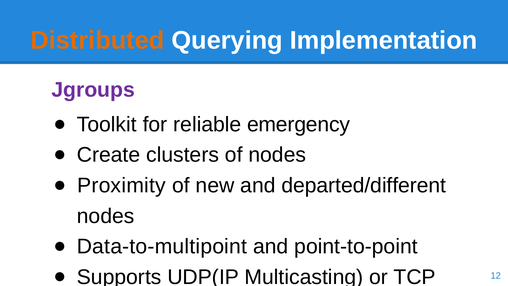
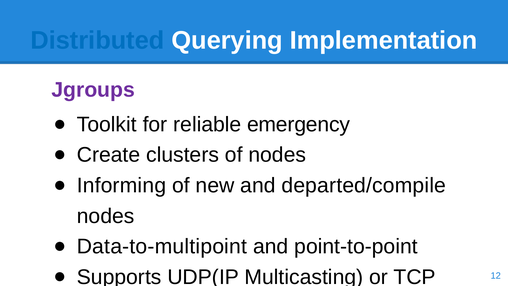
Distributed colour: orange -> blue (97, 41)
Proximity: Proximity -> Informing (121, 185)
departed/different: departed/different -> departed/compile (364, 185)
